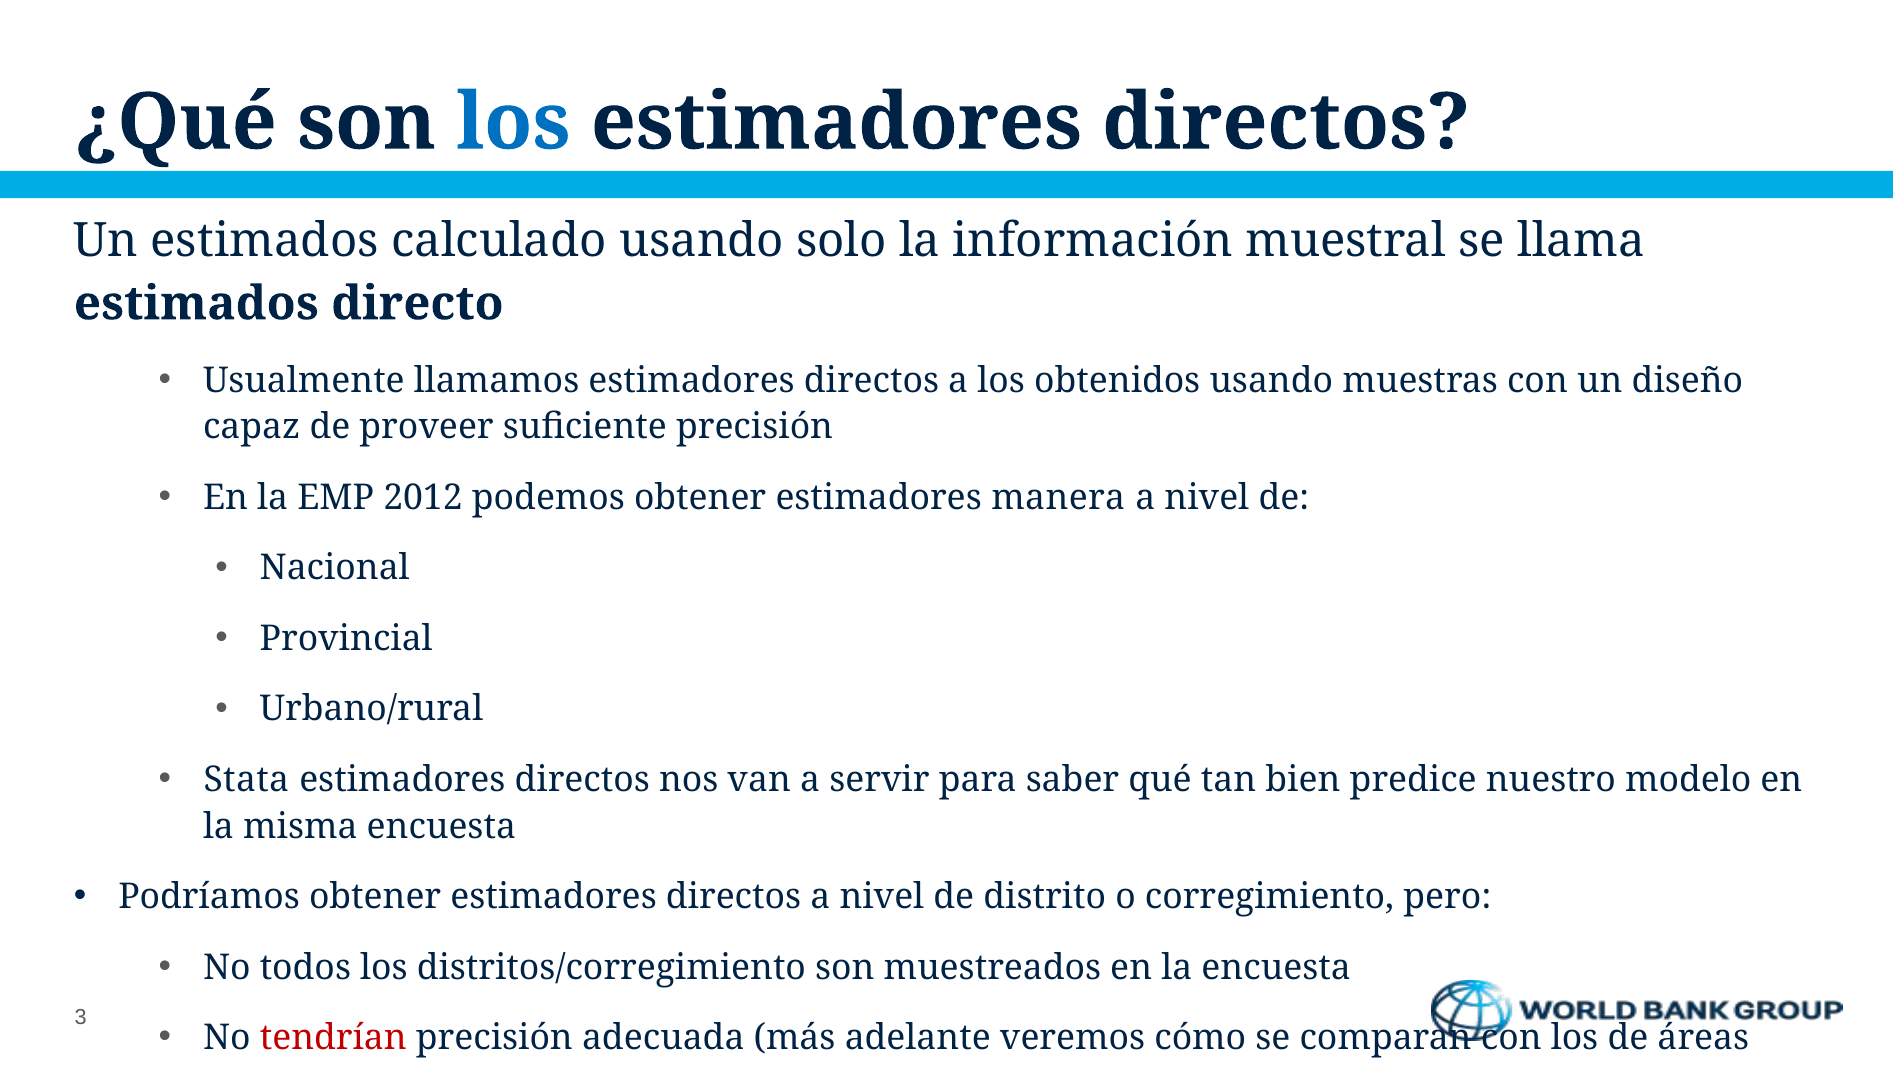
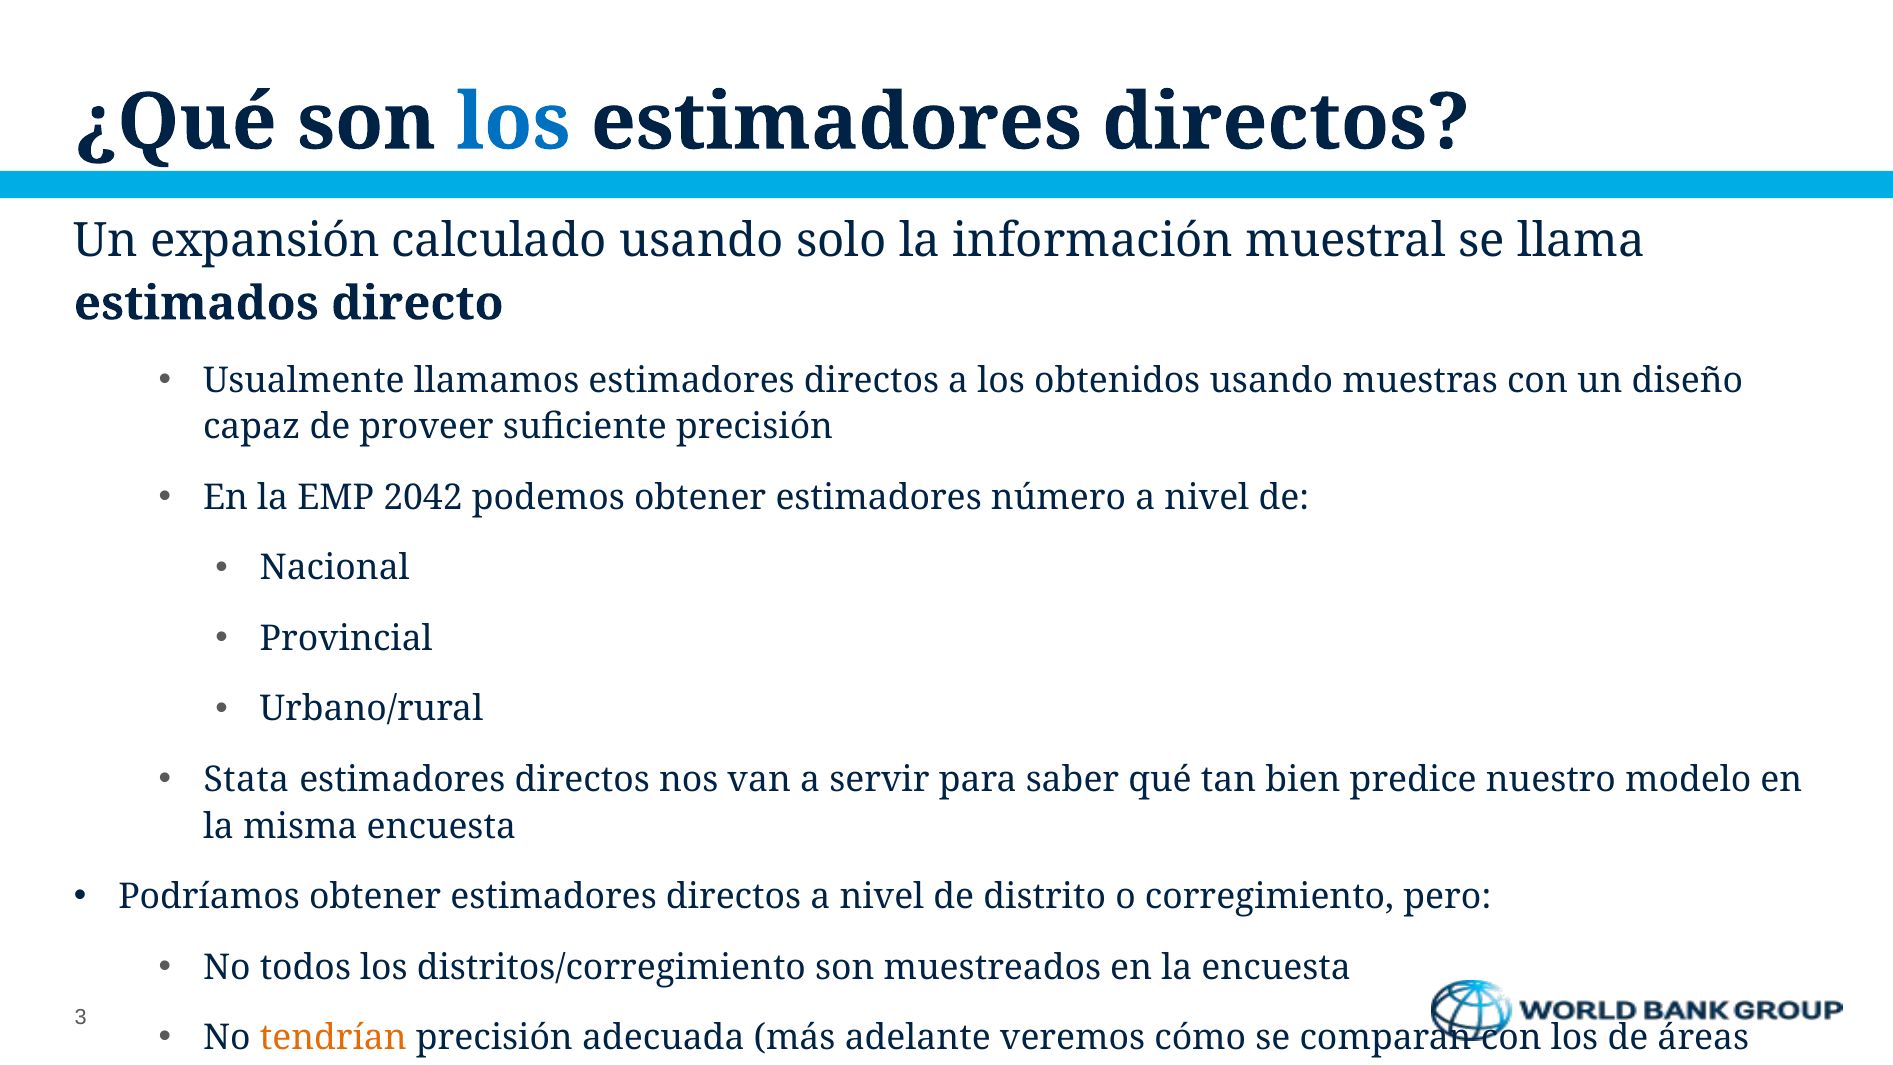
Un estimados: estimados -> expansión (265, 241)
2012: 2012 -> 2042 (423, 498)
manera: manera -> número (1058, 498)
tendrían colour: red -> orange (333, 1038)
